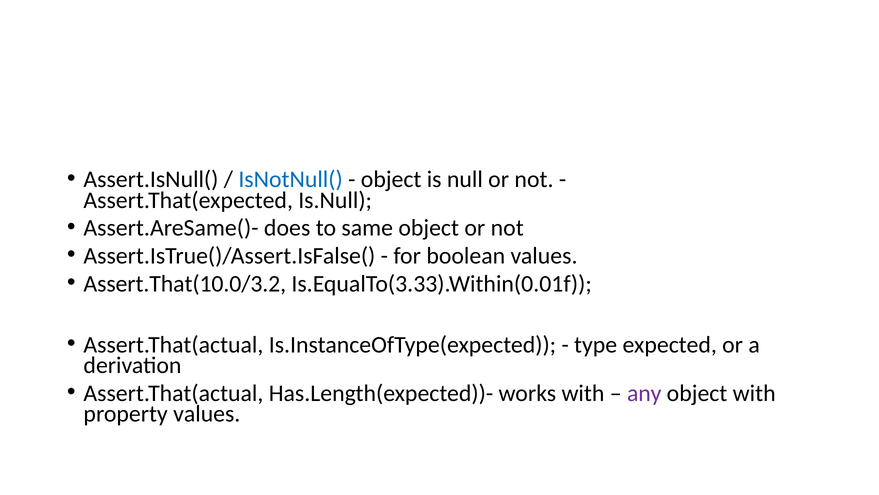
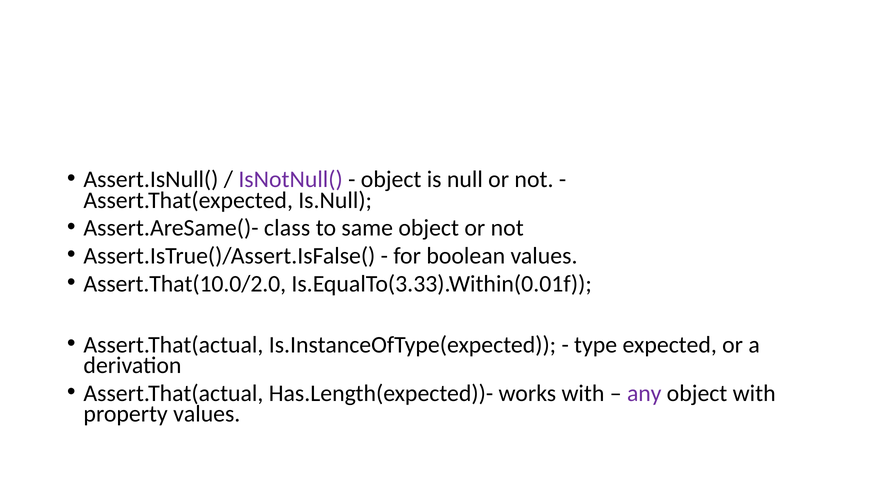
IsNotNull( colour: blue -> purple (291, 179)
does: does -> class (287, 228)
Assert.That(10.0/3.2: Assert.That(10.0/3.2 -> Assert.That(10.0/2.0 (185, 284)
